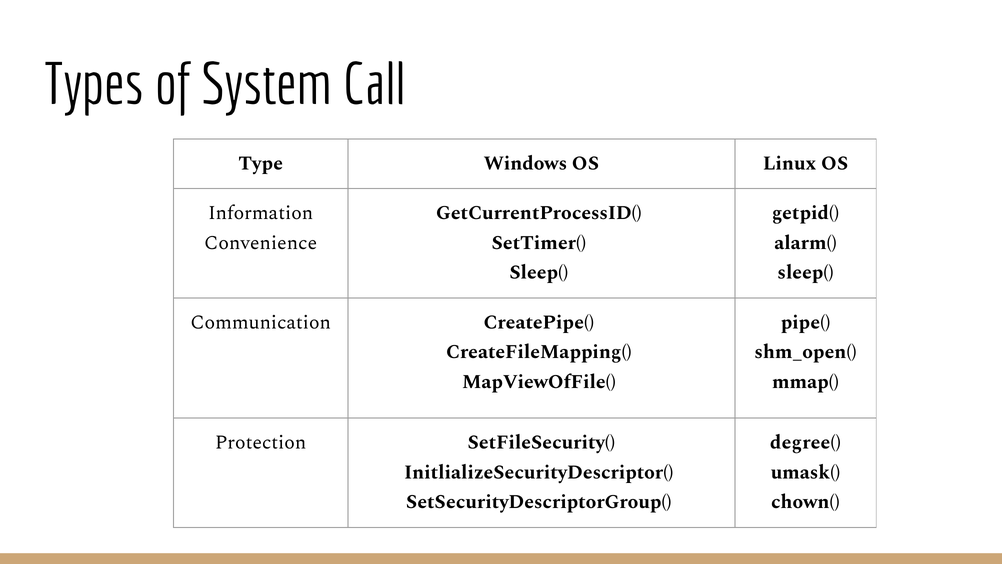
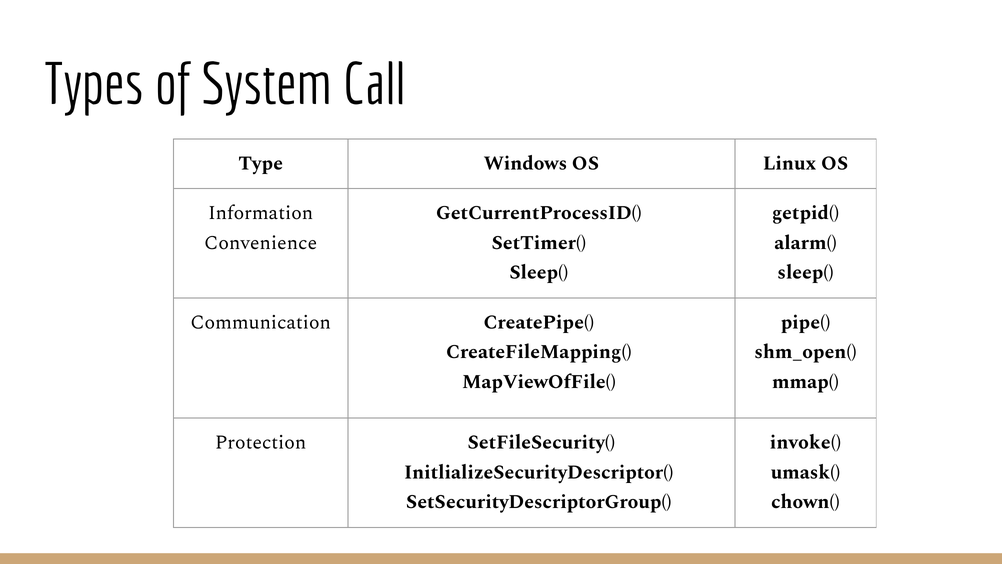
degree(: degree( -> invoke( (805, 442)
